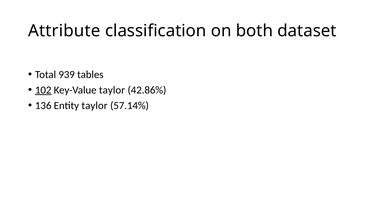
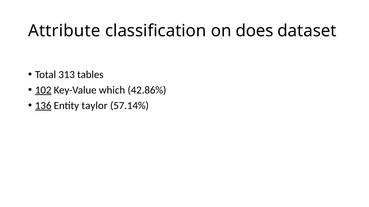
both: both -> does (254, 31)
939: 939 -> 313 (67, 75)
Key-Value taylor: taylor -> which (112, 90)
136 underline: none -> present (43, 106)
